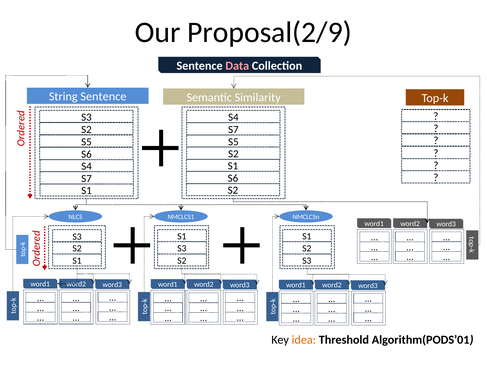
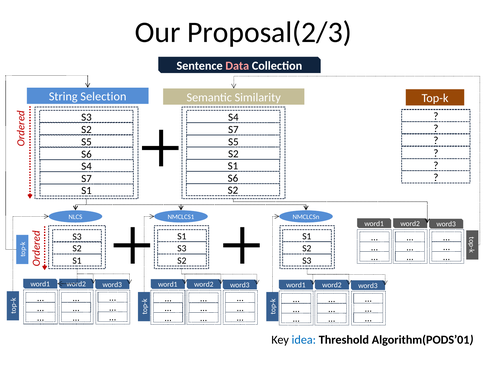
Proposal(2/9: Proposal(2/9 -> Proposal(2/3 (270, 33)
String Sentence: Sentence -> Selection (103, 97)
idea colour: orange -> blue (304, 340)
